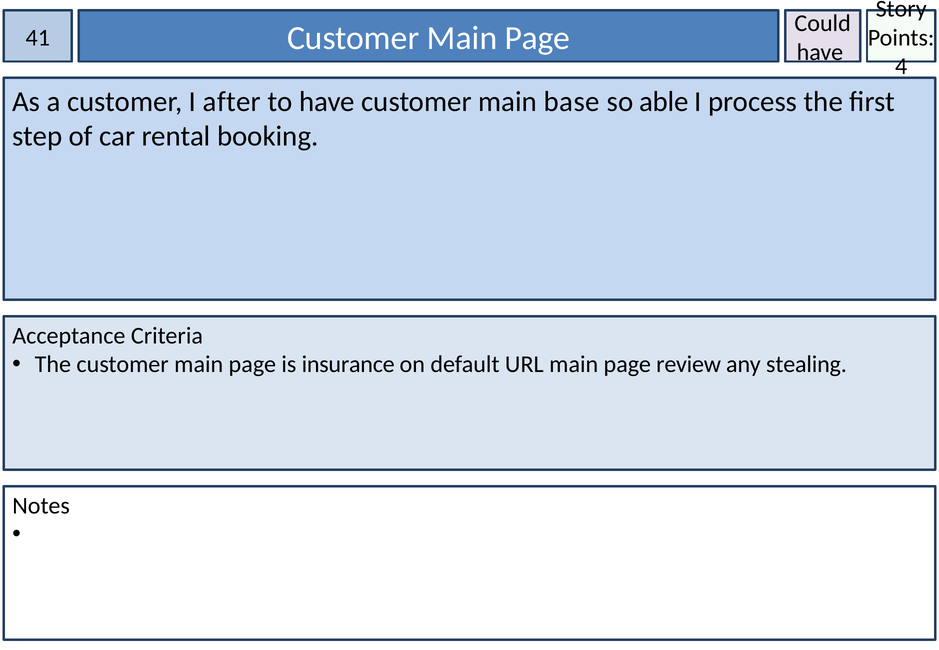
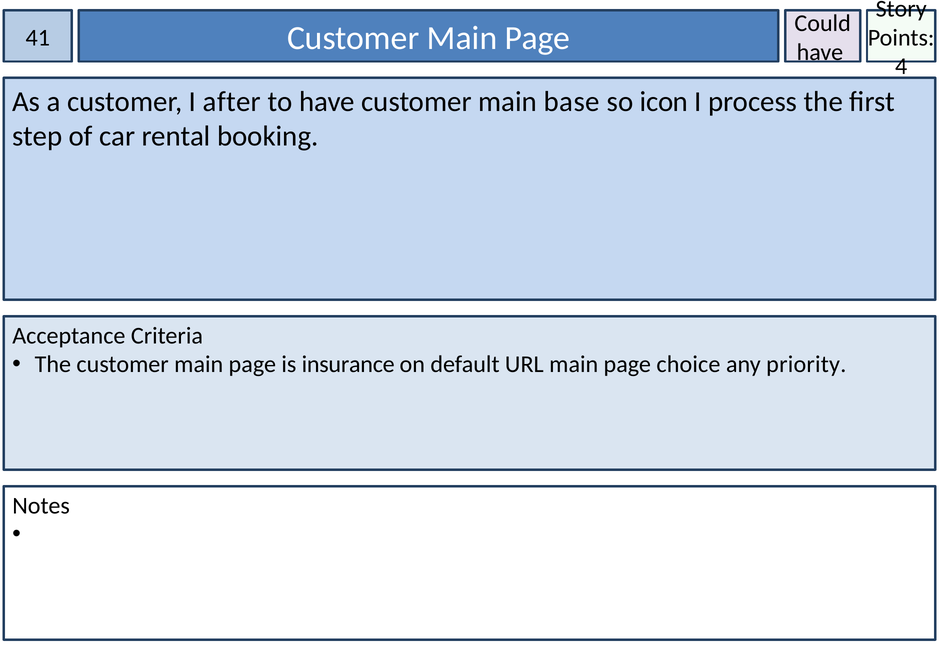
able: able -> icon (664, 102)
review: review -> choice (688, 365)
stealing: stealing -> priority (806, 365)
